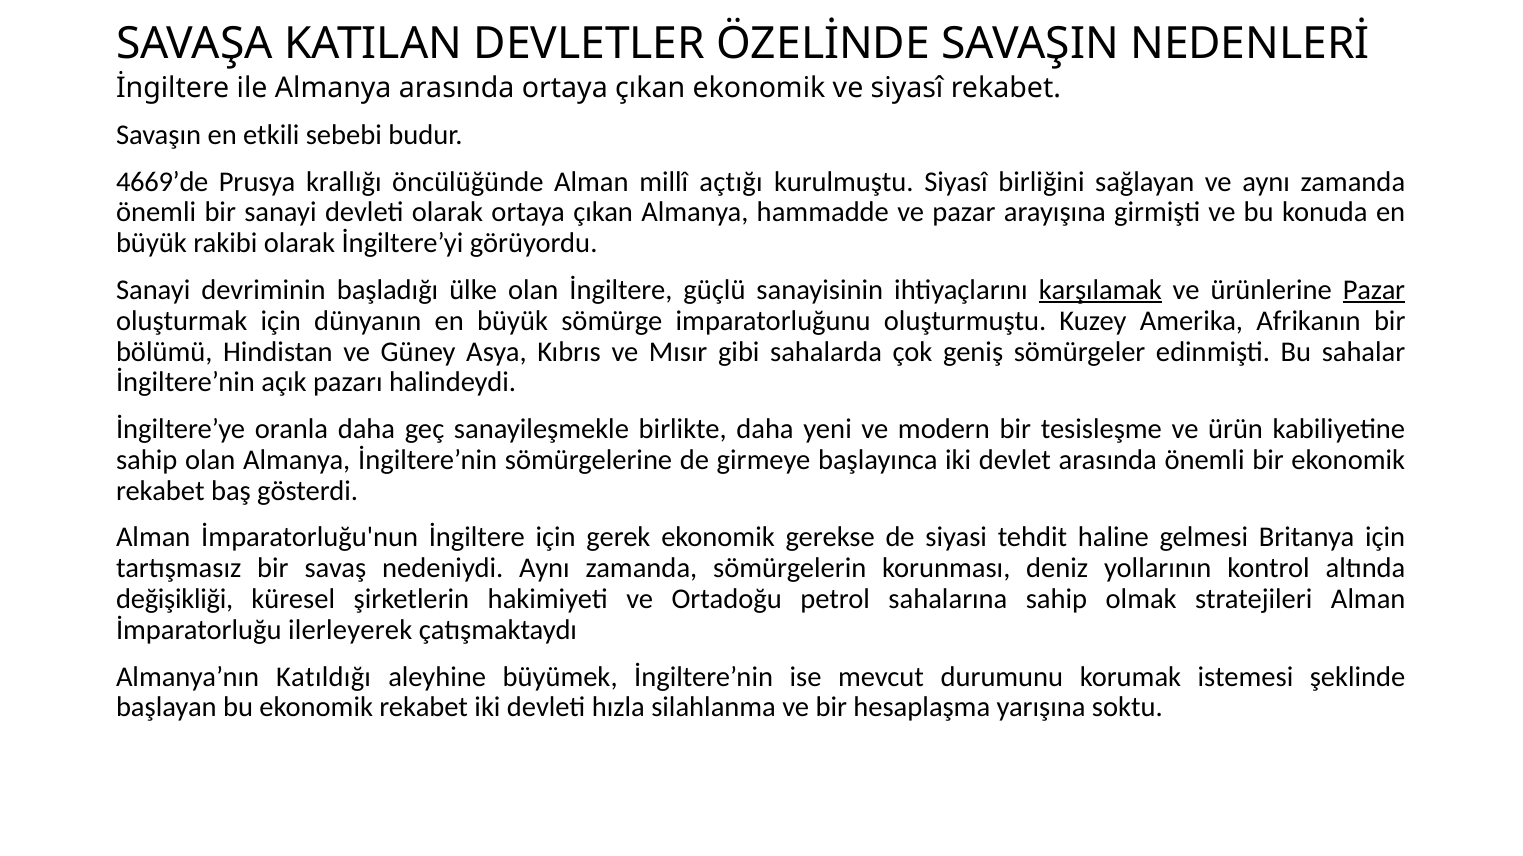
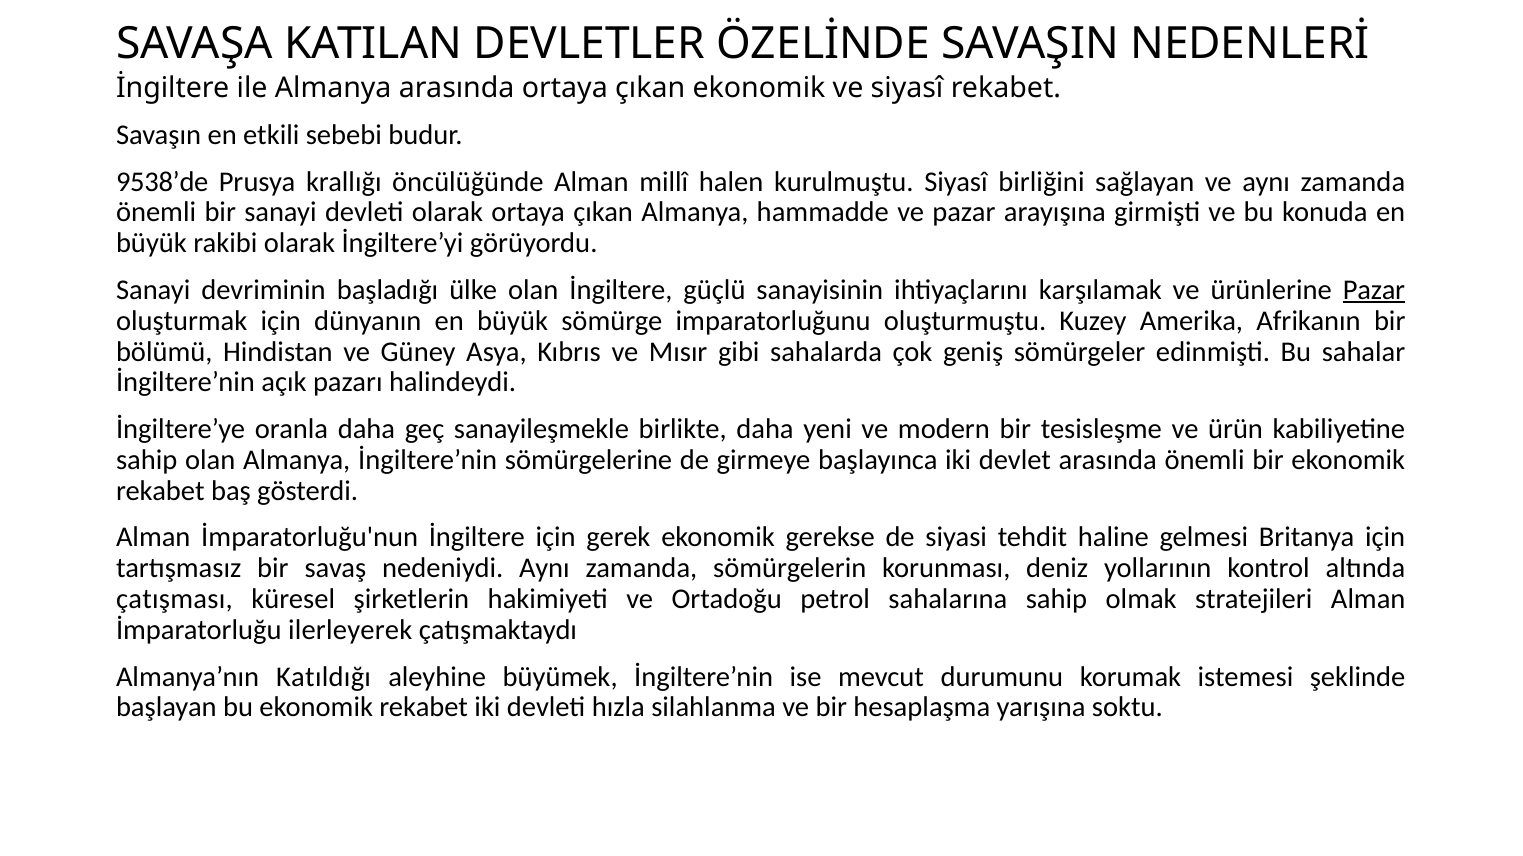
4669’de: 4669’de -> 9538’de (162, 182)
açtığı: açtığı -> halen (731, 182)
karşılamak underline: present -> none (1100, 290)
değişikliği: değişikliği -> çatışması (174, 600)
